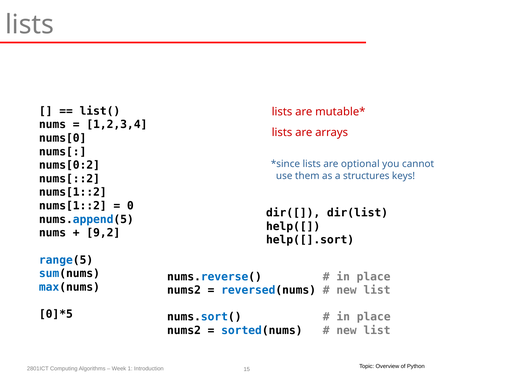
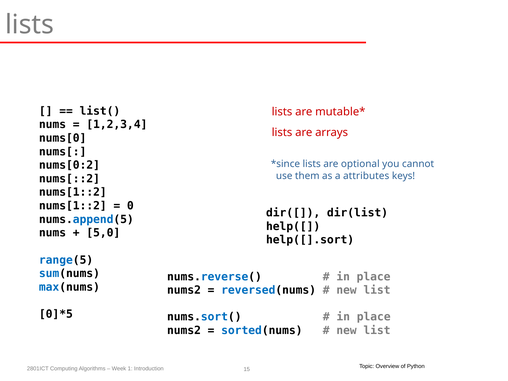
structures: structures -> attributes (366, 176)
9,2: 9,2 -> 5,0 (103, 233)
